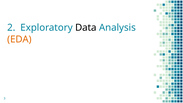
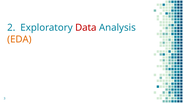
Data colour: black -> red (86, 28)
